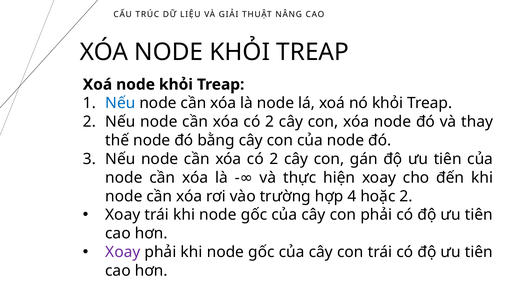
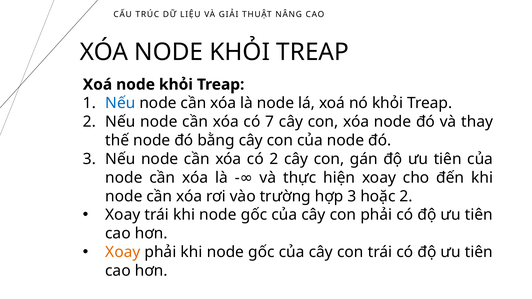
2: 2 -> 7 (270, 122)
hợp 4: 4 -> 3 (352, 196)
Xoay colour: purple -> orange (123, 252)
